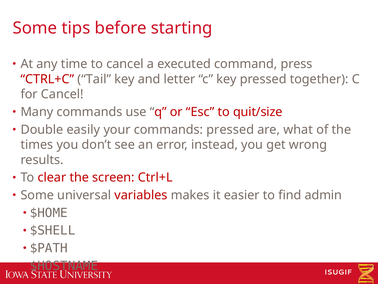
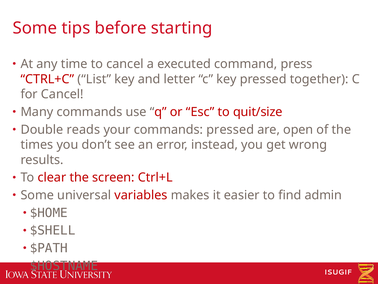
Tail: Tail -> List (94, 79)
easily: easily -> reads (83, 129)
what: what -> open (298, 129)
